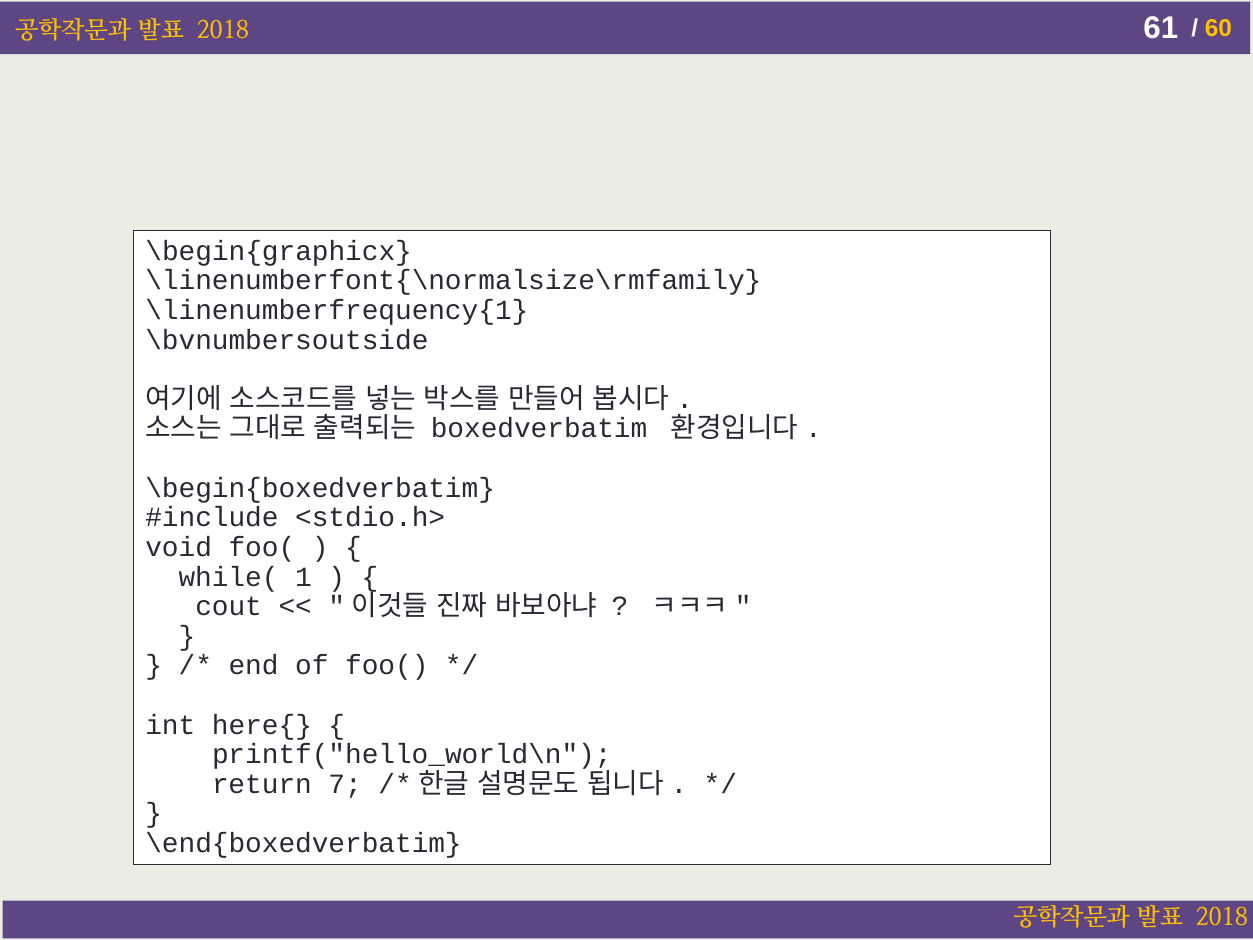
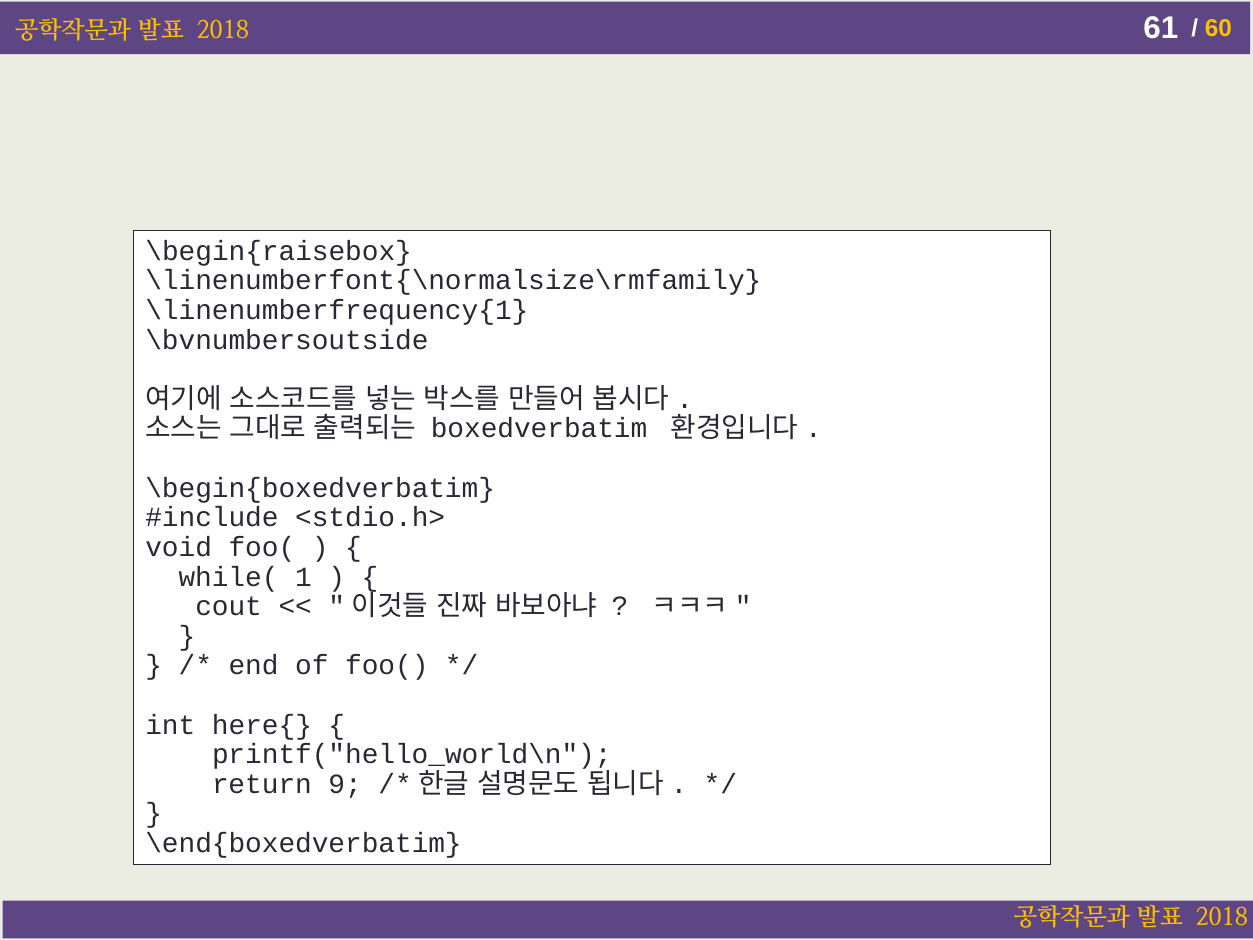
\begin{graphicx: \begin{graphicx -> \begin{raisebox (279, 251)
7: 7 -> 9 (345, 784)
